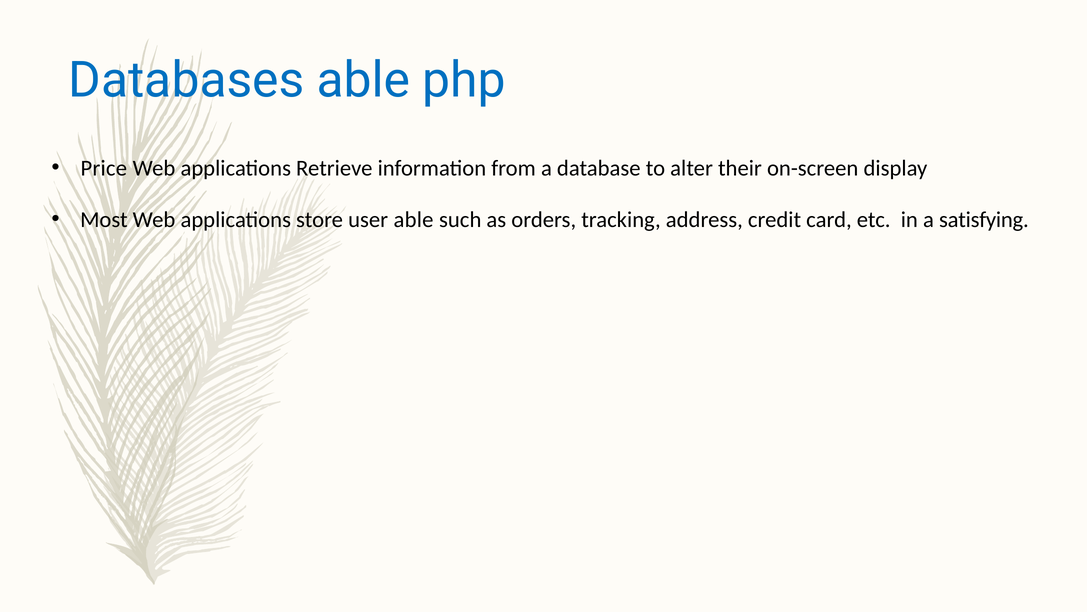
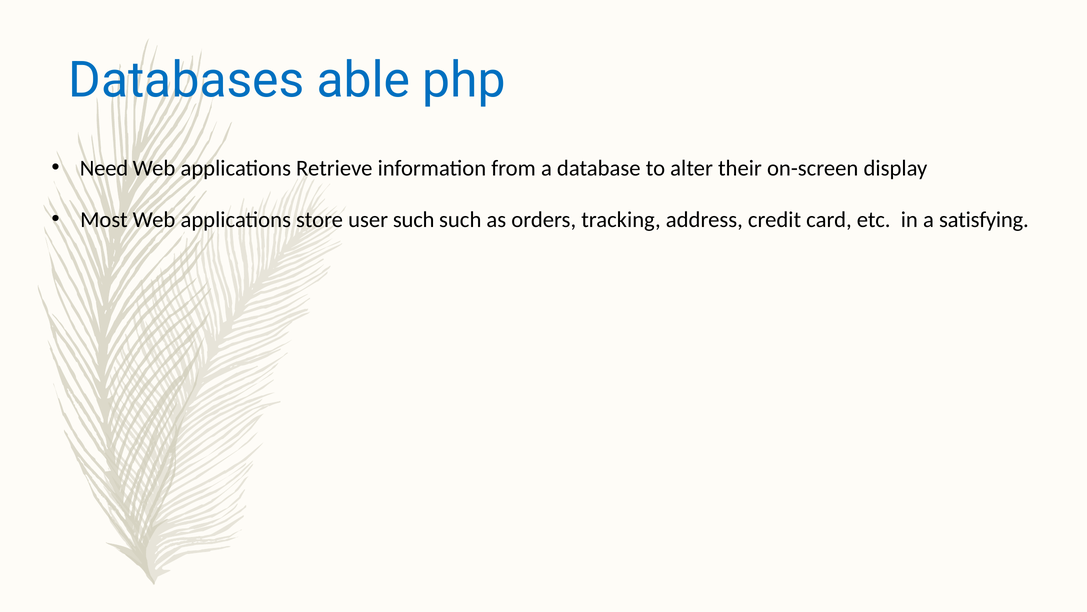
Price: Price -> Need (104, 168)
user able: able -> such (414, 219)
